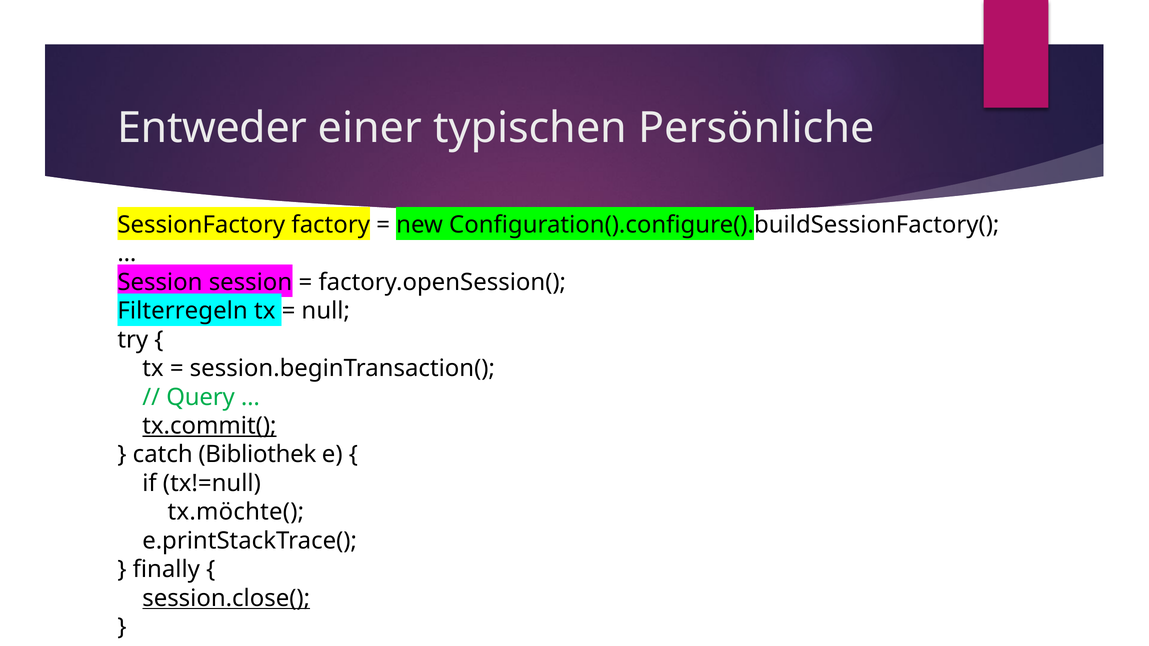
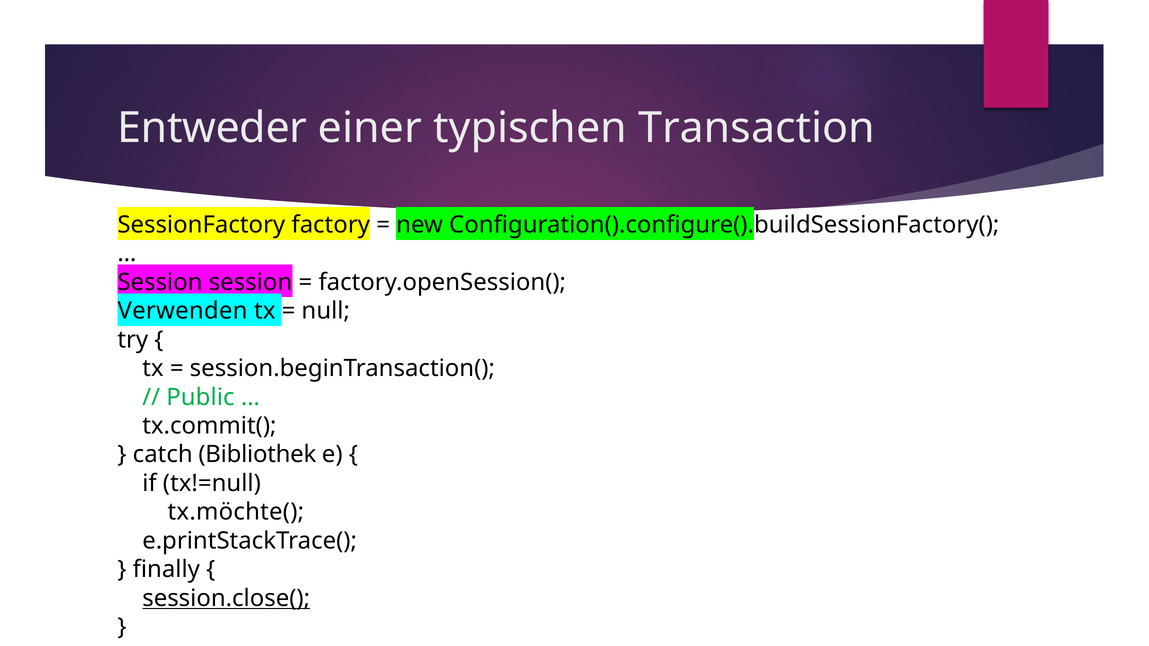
Persönliche: Persönliche -> Transaction (757, 128)
Filterregeln: Filterregeln -> Verwenden (183, 311)
Query: Query -> Public (200, 397)
tx.commit( underline: present -> none (209, 426)
